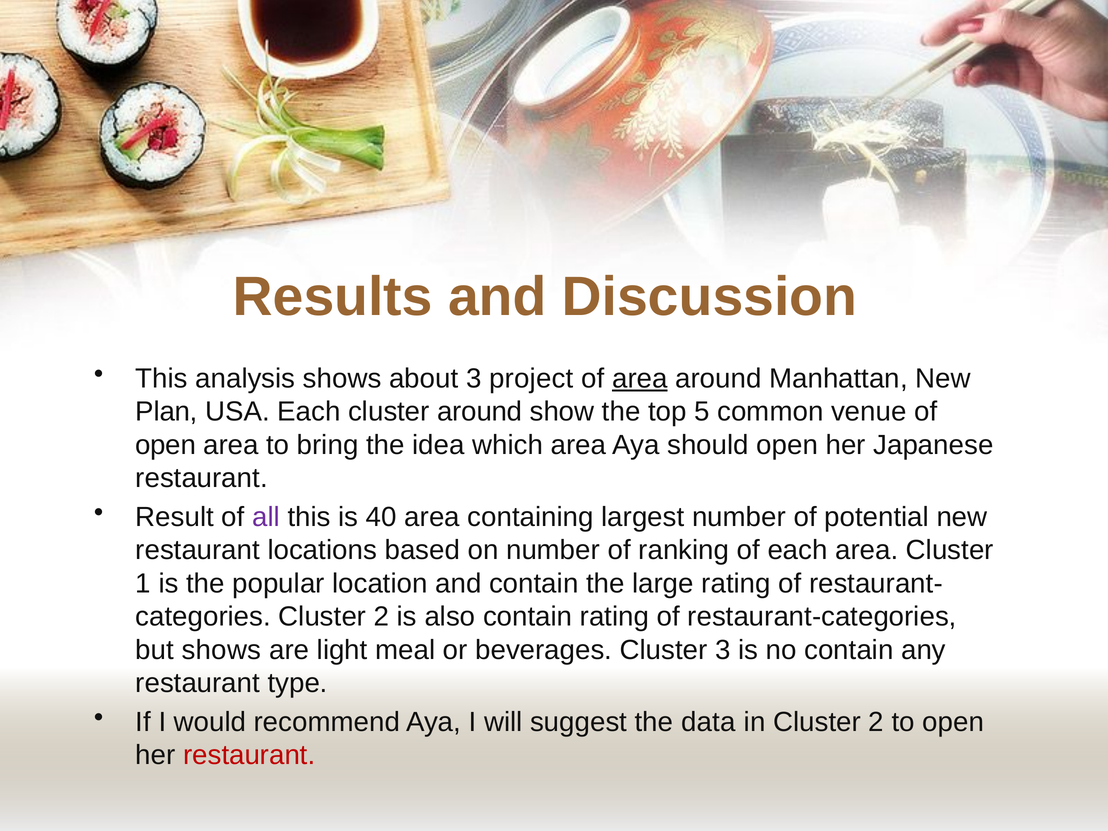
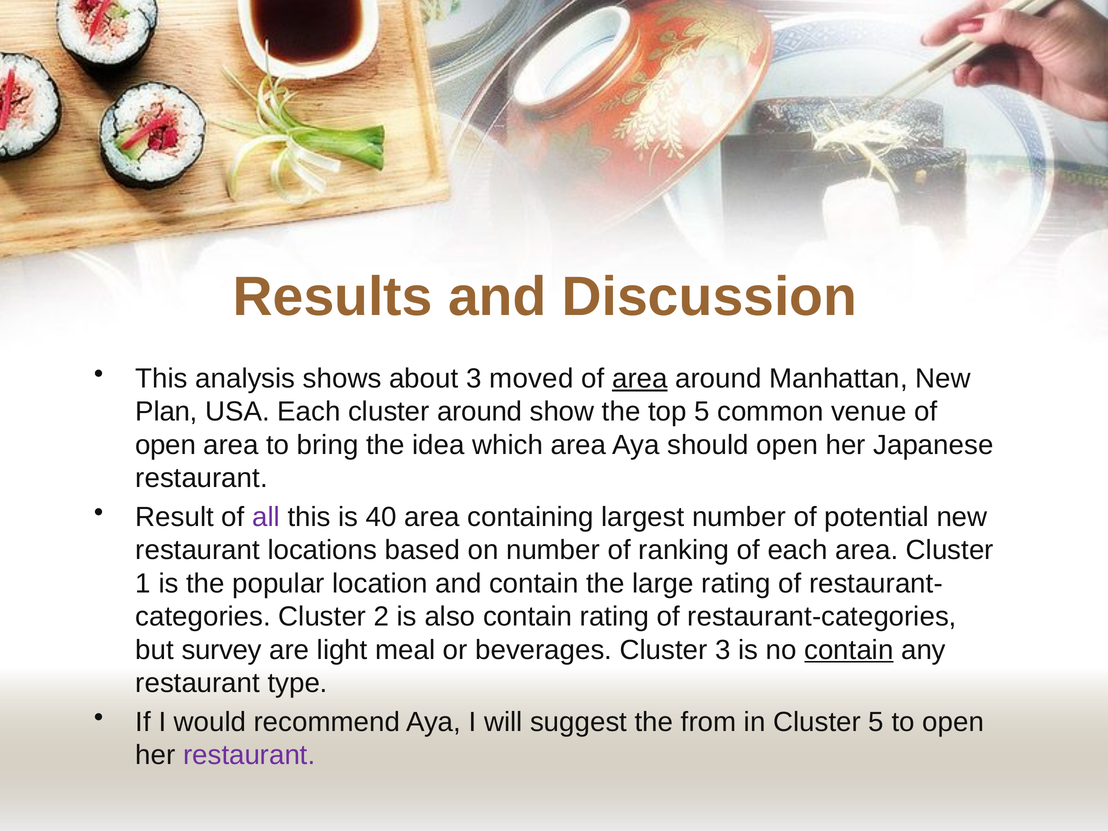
project: project -> moved (531, 379)
but shows: shows -> survey (222, 650)
contain underline: none -> present (849, 650)
data: data -> from (709, 722)
in Cluster 2: 2 -> 5 (876, 722)
restaurant colour: red -> purple (249, 755)
